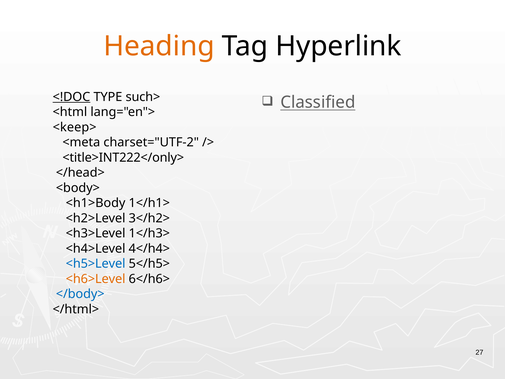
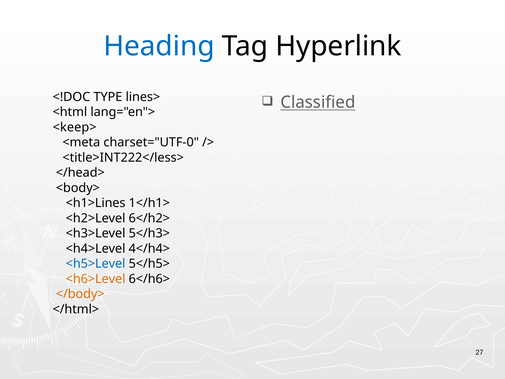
Heading colour: orange -> blue (159, 46)
<!DOC underline: present -> none (71, 97)
such>: such> -> lines> (143, 97)
charset="UTF-2: charset="UTF-2 -> charset="UTF-0 (151, 142)
<title>INT222</only>: <title>INT222</only> -> <title>INT222</less> (123, 157)
<h1>Body: <h1>Body -> <h1>Lines (96, 203)
3</h2>: 3</h2> -> 6</h2> (149, 218)
1</h3>: 1</h3> -> 5</h3> (149, 233)
</body> colour: blue -> orange (80, 294)
